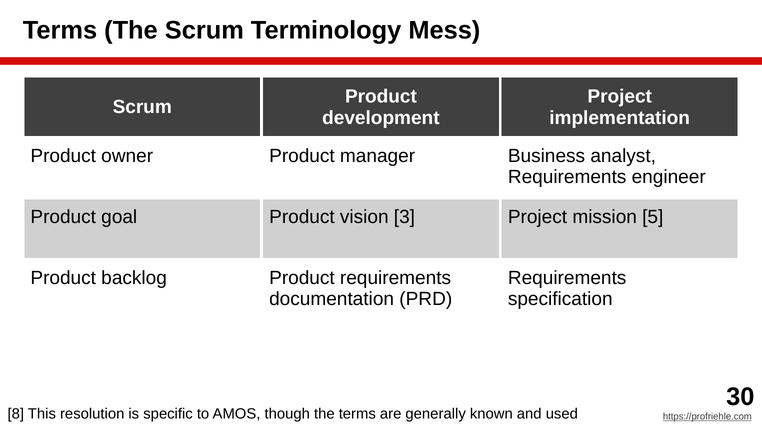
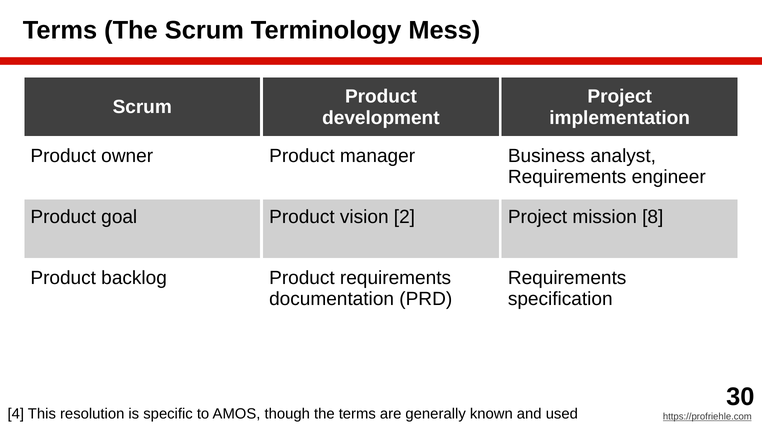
3: 3 -> 2 (404, 217)
5: 5 -> 8 (653, 217)
8: 8 -> 4 (16, 413)
